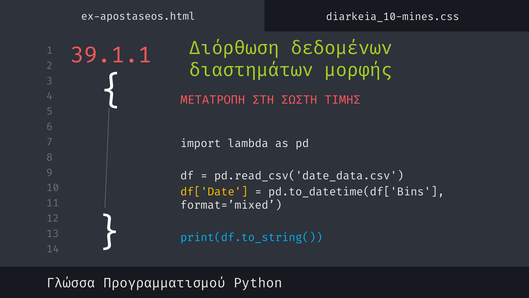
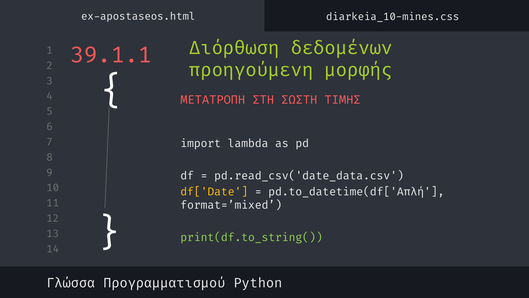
διαστημάτων: διαστημάτων -> προηγούμενη (251, 70)
pd.to_datetime(df['Bins: pd.to_datetime(df['Bins -> pd.to_datetime(df['Απλή (356, 192)
print(df.to_string( colour: light blue -> light green (251, 237)
